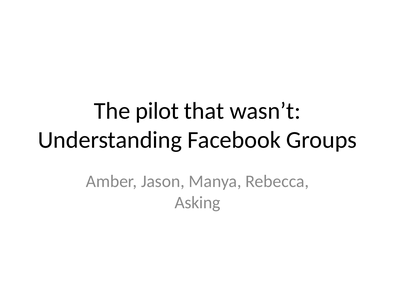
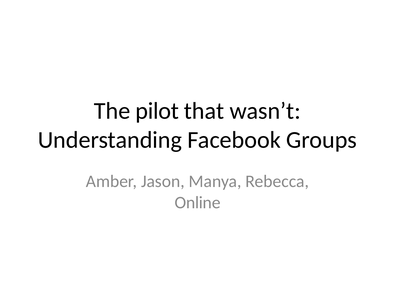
Asking: Asking -> Online (198, 203)
